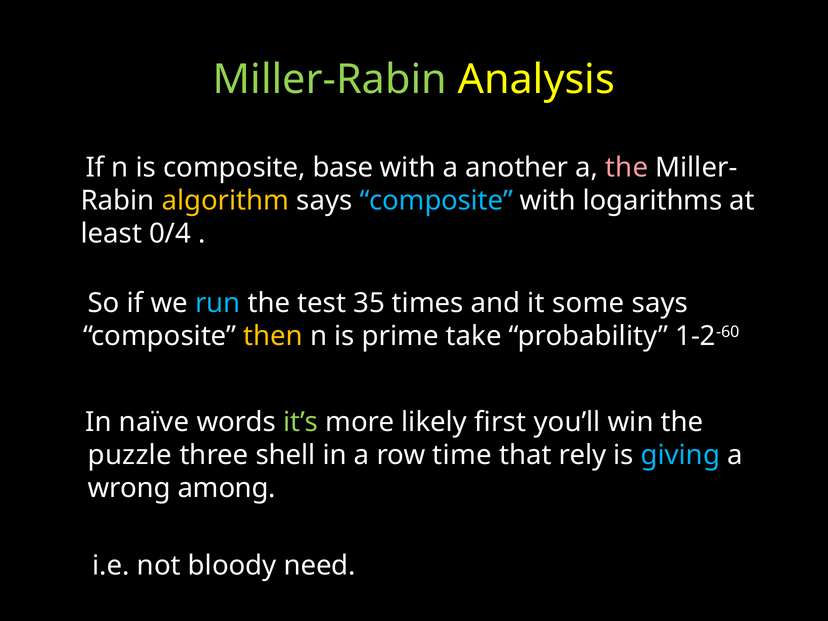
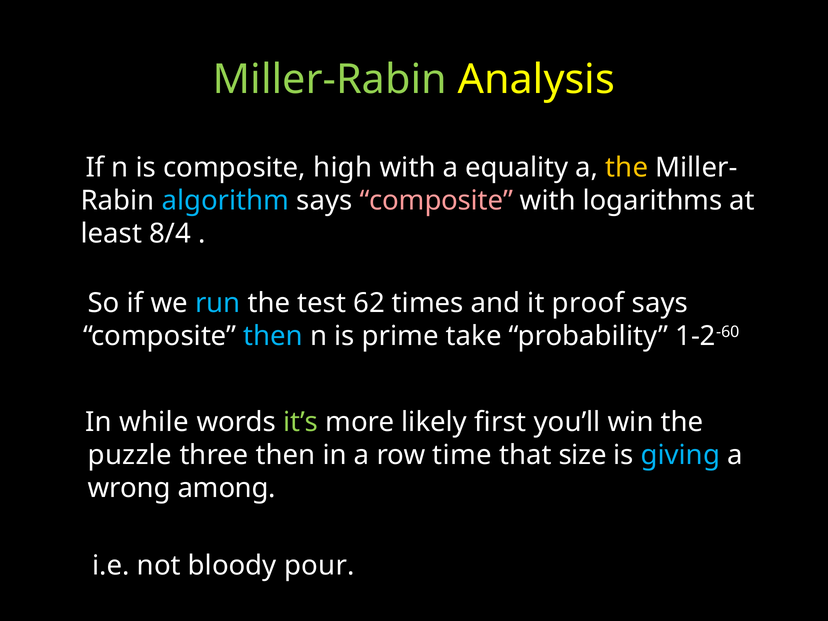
base: base -> high (343, 168)
another: another -> equality (517, 168)
the colour: pink -> yellow (627, 168)
algorithm colour: yellow -> light blue (225, 201)
composite colour: light blue -> pink (436, 201)
0/4: 0/4 -> 8/4 (170, 234)
35: 35 -> 62 (369, 303)
some: some -> proof (588, 303)
then colour: yellow -> light blue (273, 336)
naïve: naïve -> while (154, 422)
three shell: shell -> then (286, 455)
rely: rely -> size (583, 455)
need: need -> pour (319, 566)
